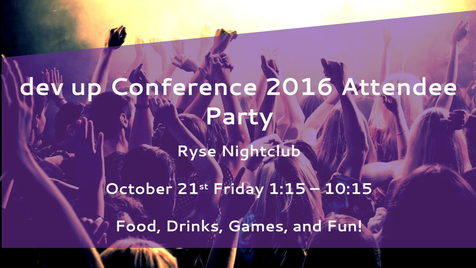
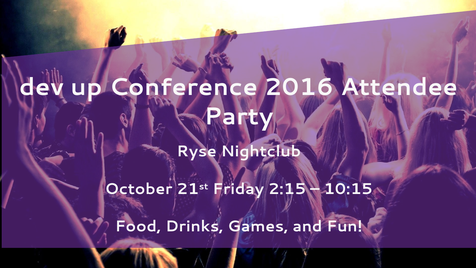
1:15: 1:15 -> 2:15 (287, 189)
